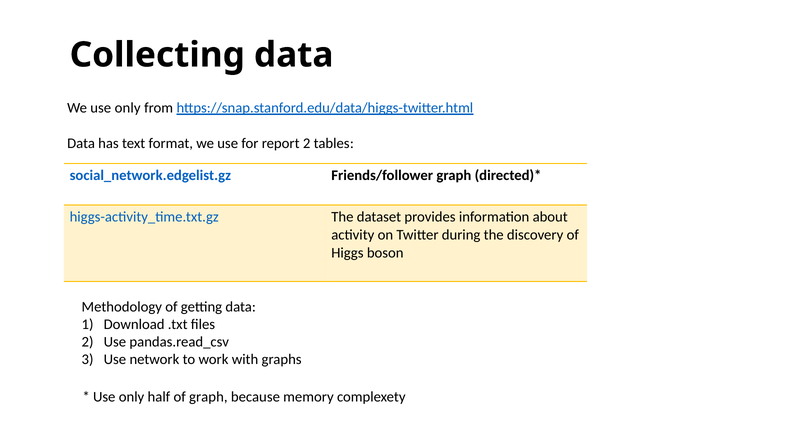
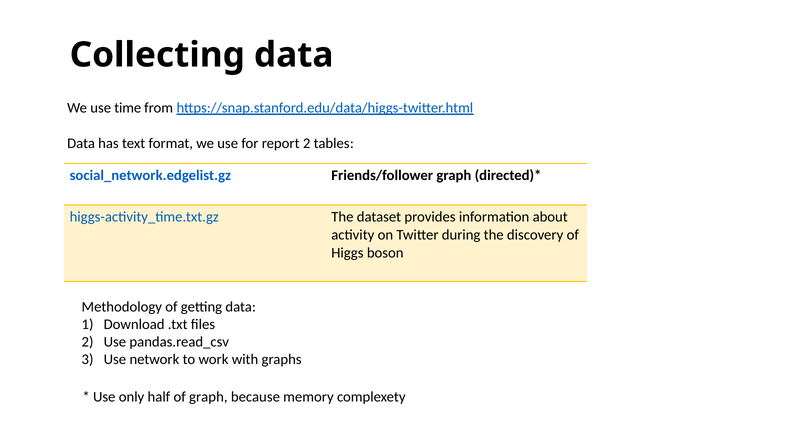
We use only: only -> time (128, 108)
